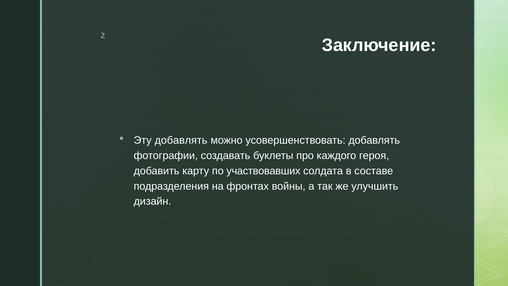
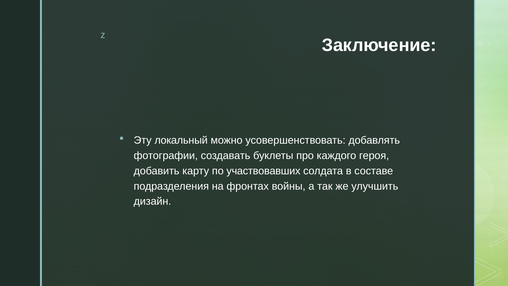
Эту добавлять: добавлять -> локальный (181, 140)
